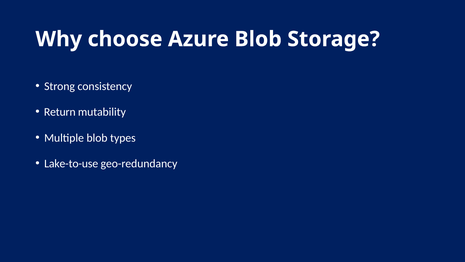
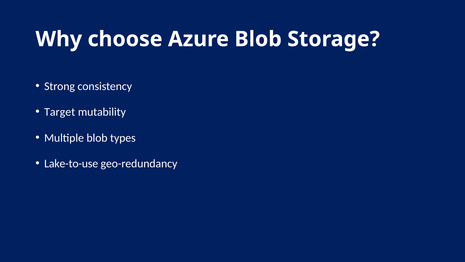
Return: Return -> Target (60, 112)
